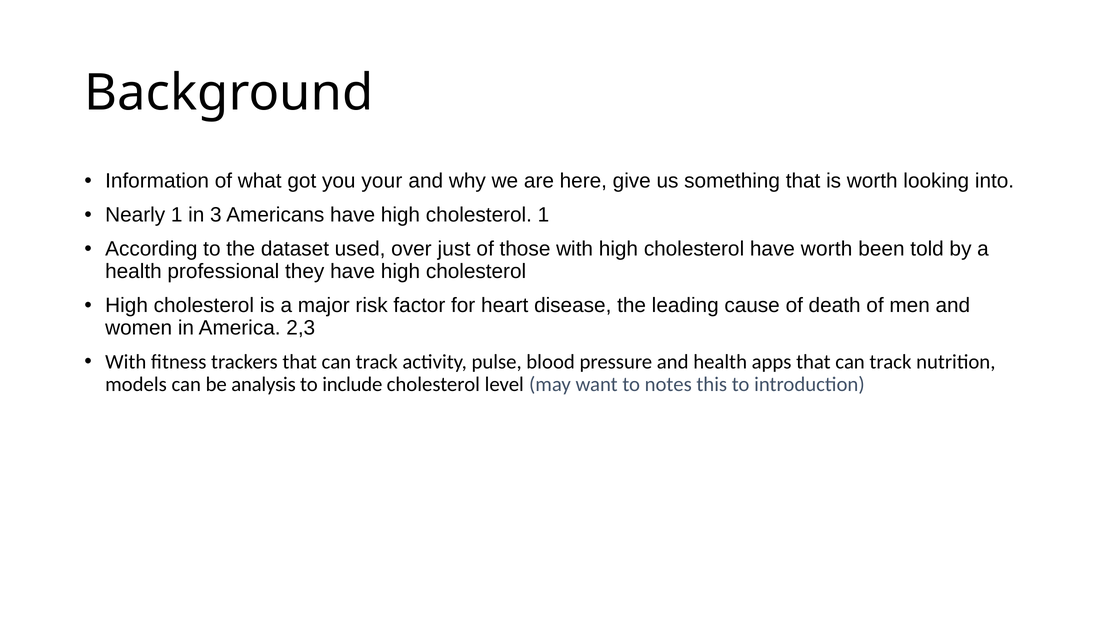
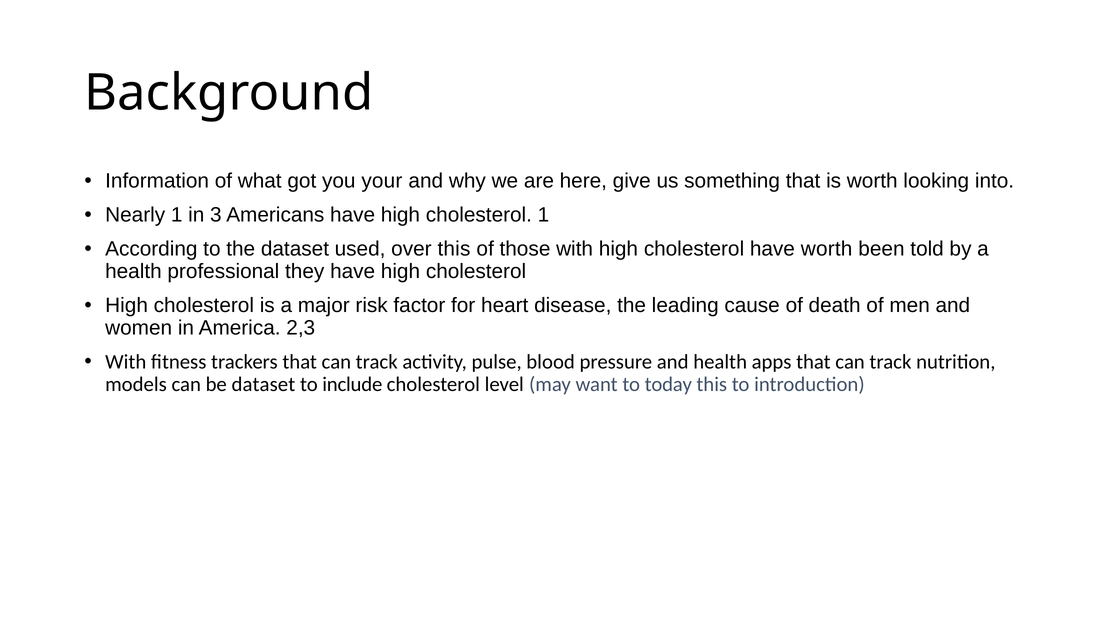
over just: just -> this (454, 249)
be analysis: analysis -> dataset (263, 384)
notes: notes -> today (668, 384)
